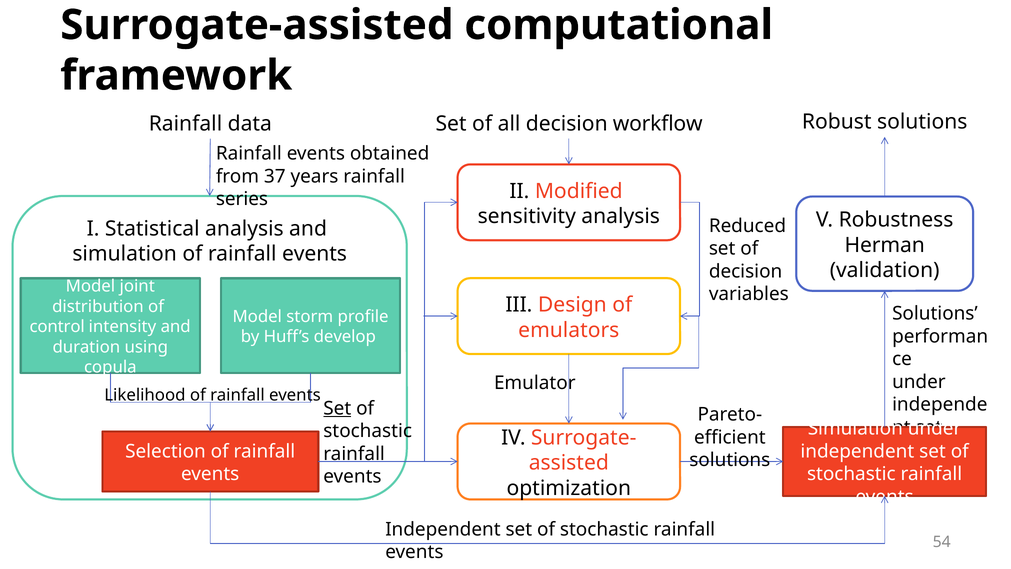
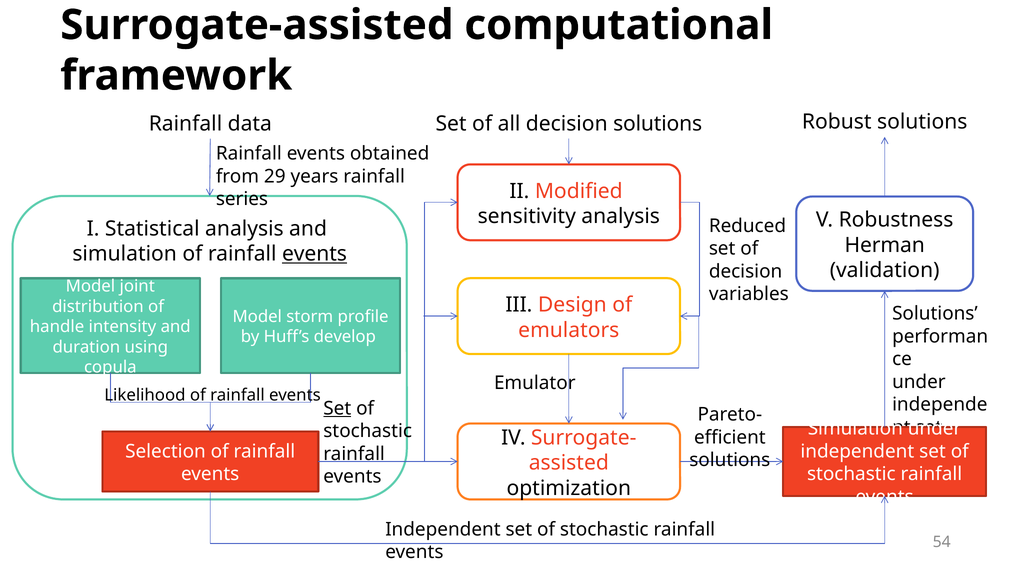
decision workflow: workflow -> solutions (658, 124)
37: 37 -> 29 (275, 176)
events underline: none -> present (314, 254)
control: control -> handle (57, 327)
